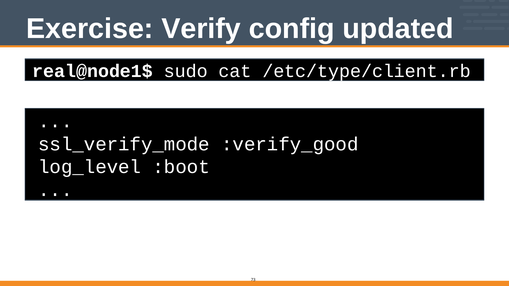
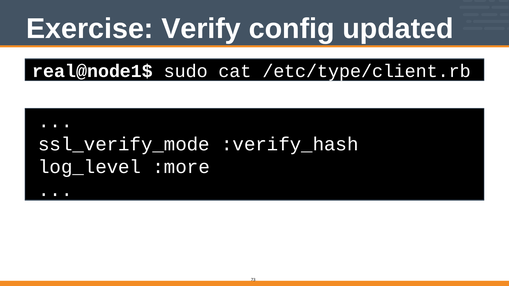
:verify_good: :verify_good -> :verify_hash (290, 144)
:boot: :boot -> :more (181, 167)
